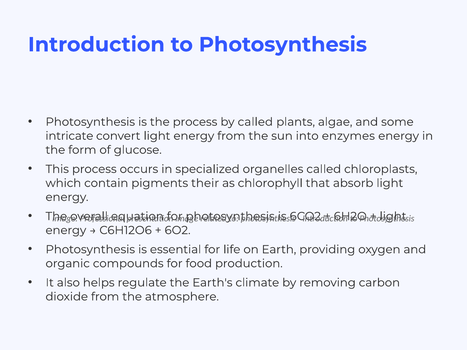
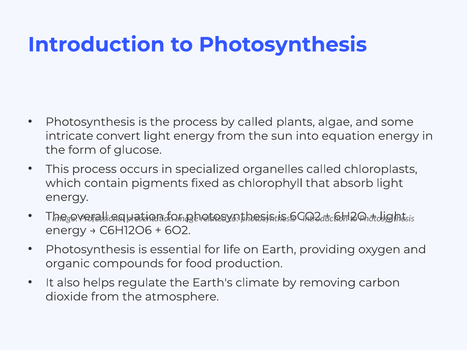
into enzymes: enzymes -> equation (348, 136)
their: their -> fixed (205, 183)
